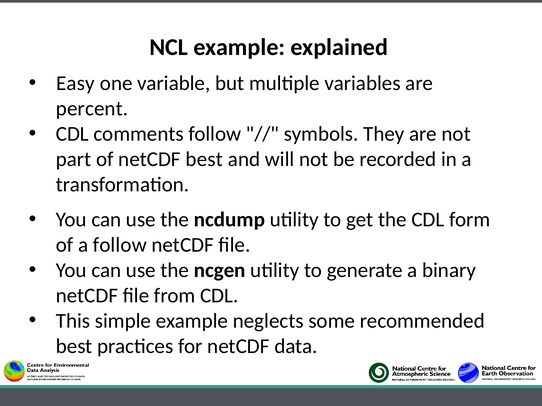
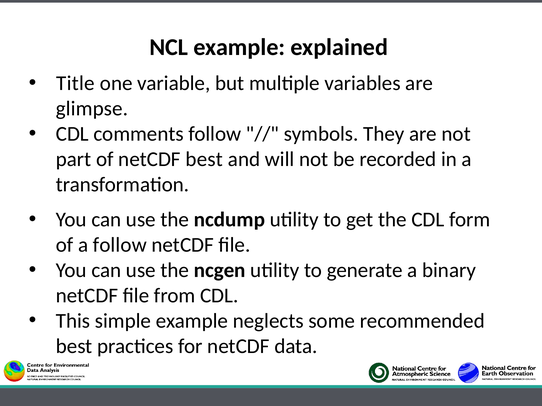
Easy: Easy -> Title (75, 83)
percent: percent -> glimpse (92, 109)
